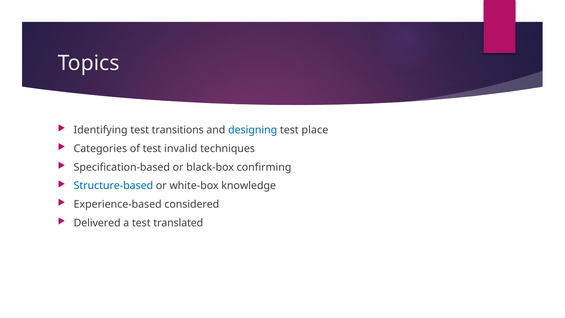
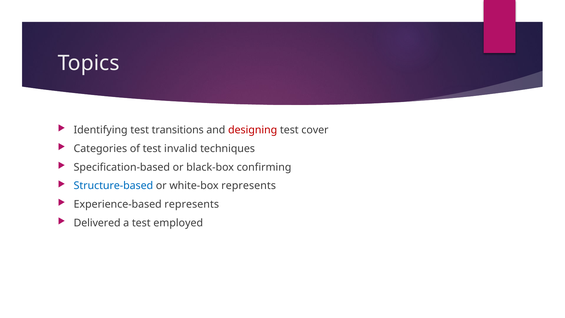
designing colour: blue -> red (253, 130)
place: place -> cover (315, 130)
white-box knowledge: knowledge -> represents (249, 186)
Experience-based considered: considered -> represents (192, 204)
translated: translated -> employed (178, 223)
